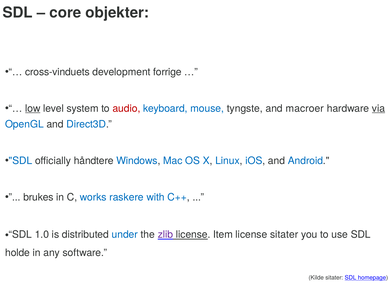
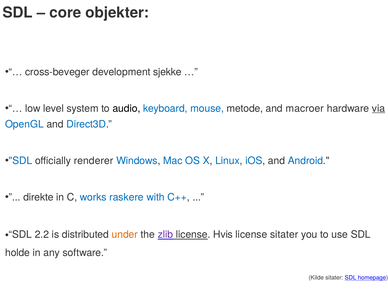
cross-vinduets: cross-vinduets -> cross-beveger (57, 72)
forrige: forrige -> sjekke (167, 72)
low underline: present -> none (33, 108)
audio colour: red -> black (126, 108)
tyngste: tyngste -> metode (245, 108)
håndtere: håndtere -> renderer (94, 161)
brukes: brukes -> direkte (38, 197)
1.0: 1.0 -> 2.2 (42, 234)
under colour: blue -> orange (125, 234)
Item: Item -> Hvis (223, 234)
